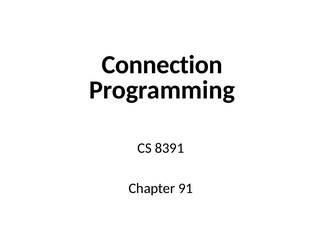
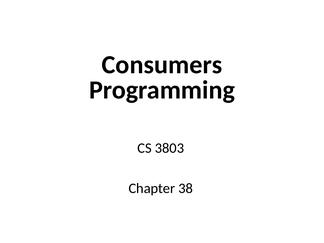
Connection: Connection -> Consumers (162, 65)
8391: 8391 -> 3803 (169, 148)
91: 91 -> 38 (186, 188)
